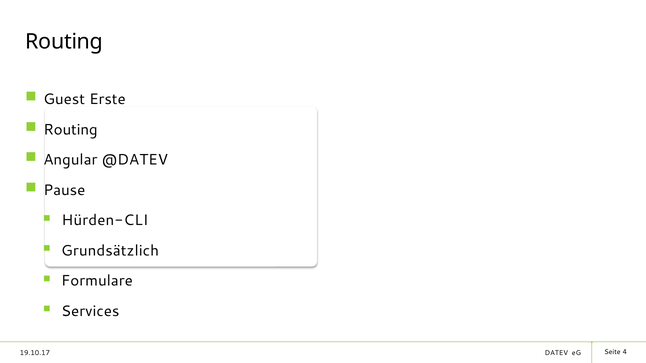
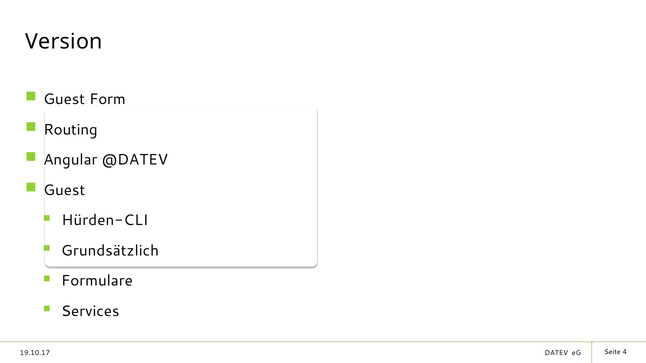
Routing: Routing -> Version (64, 42)
Erste: Erste -> Form (107, 99)
Pause: Pause -> Guest (64, 190)
